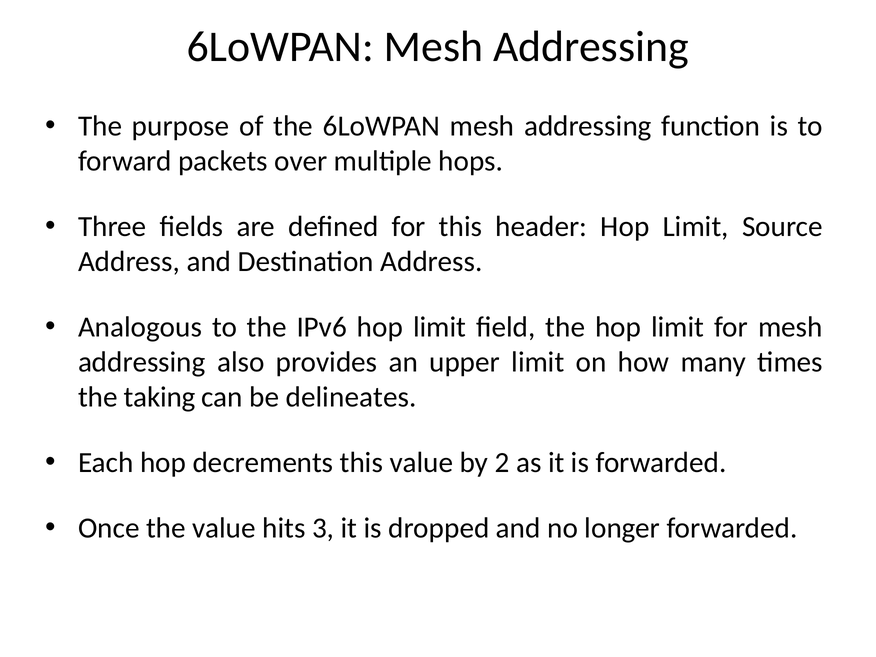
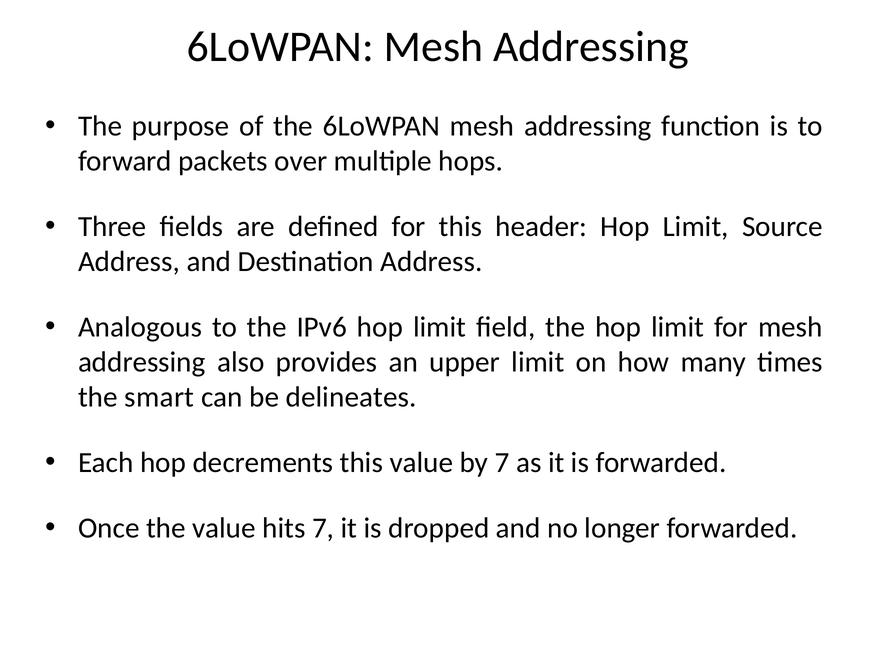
taking: taking -> smart (159, 397)
by 2: 2 -> 7 (502, 463)
hits 3: 3 -> 7 (323, 528)
